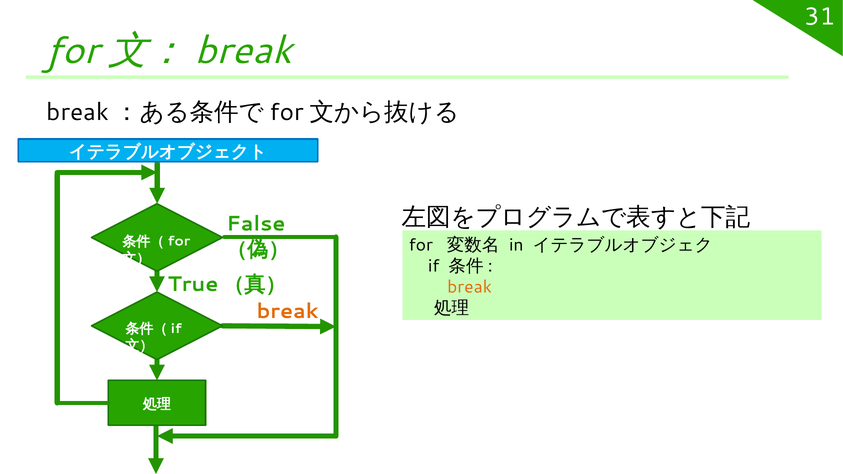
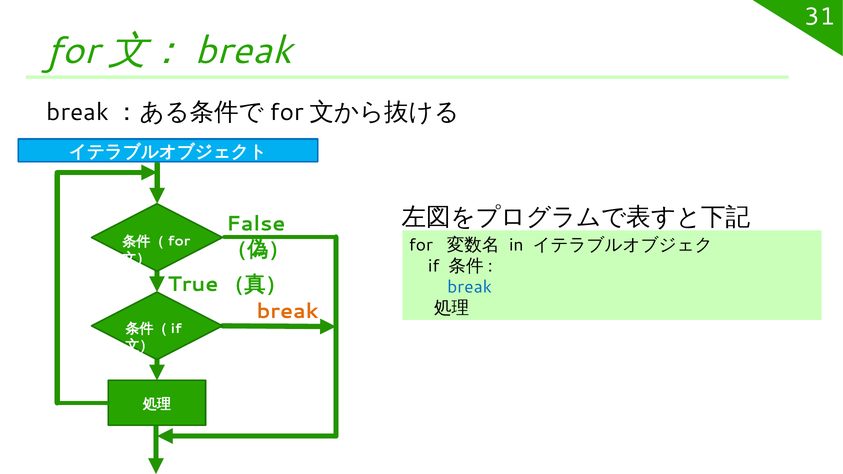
break colour: orange -> blue (470, 287)
